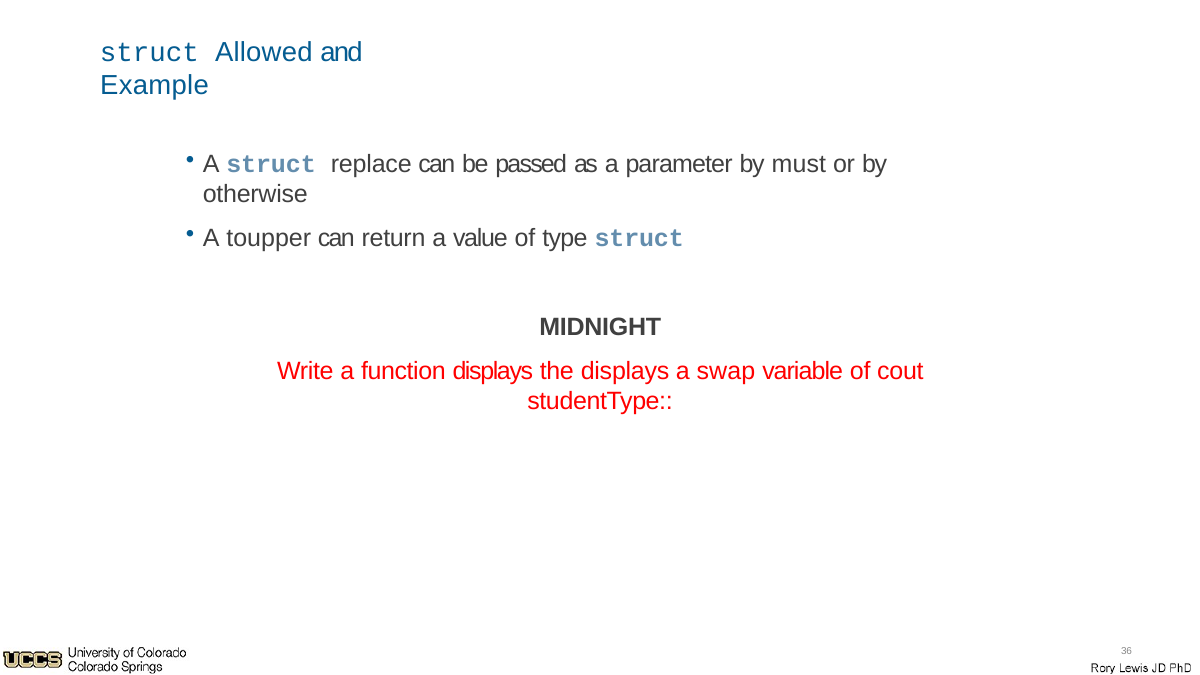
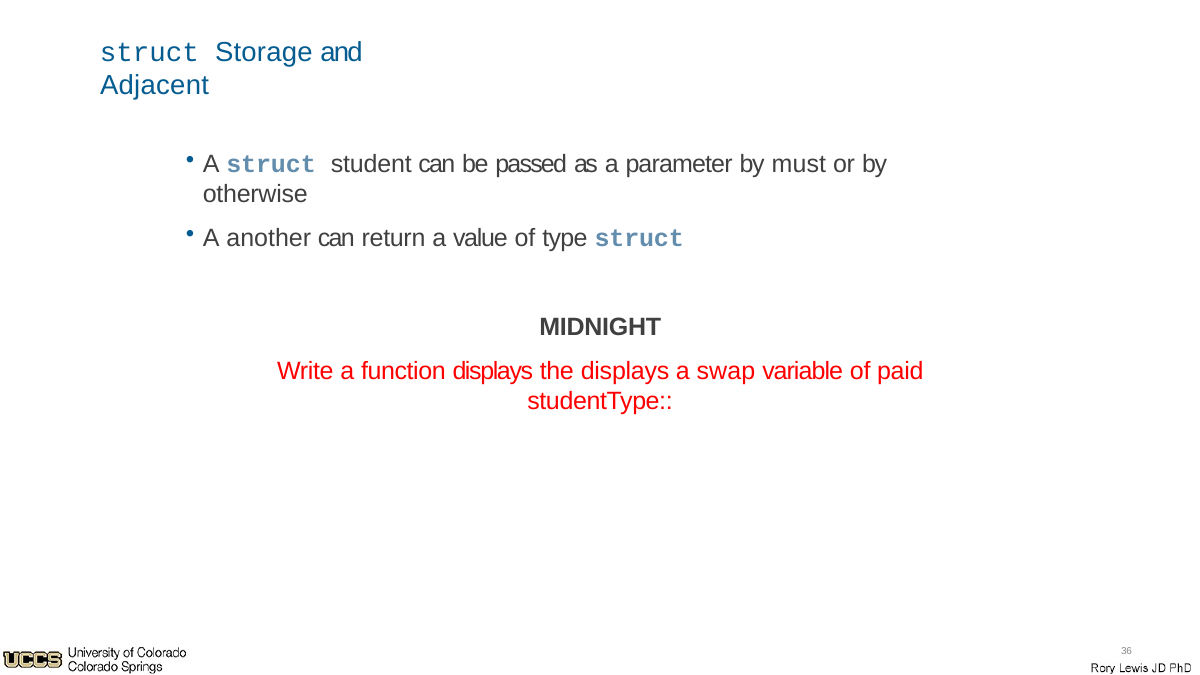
Allowed: Allowed -> Storage (264, 52)
Example: Example -> Adjacent (155, 85)
replace: replace -> student (371, 165)
toupper: toupper -> another (269, 238)
cout: cout -> paid (900, 371)
